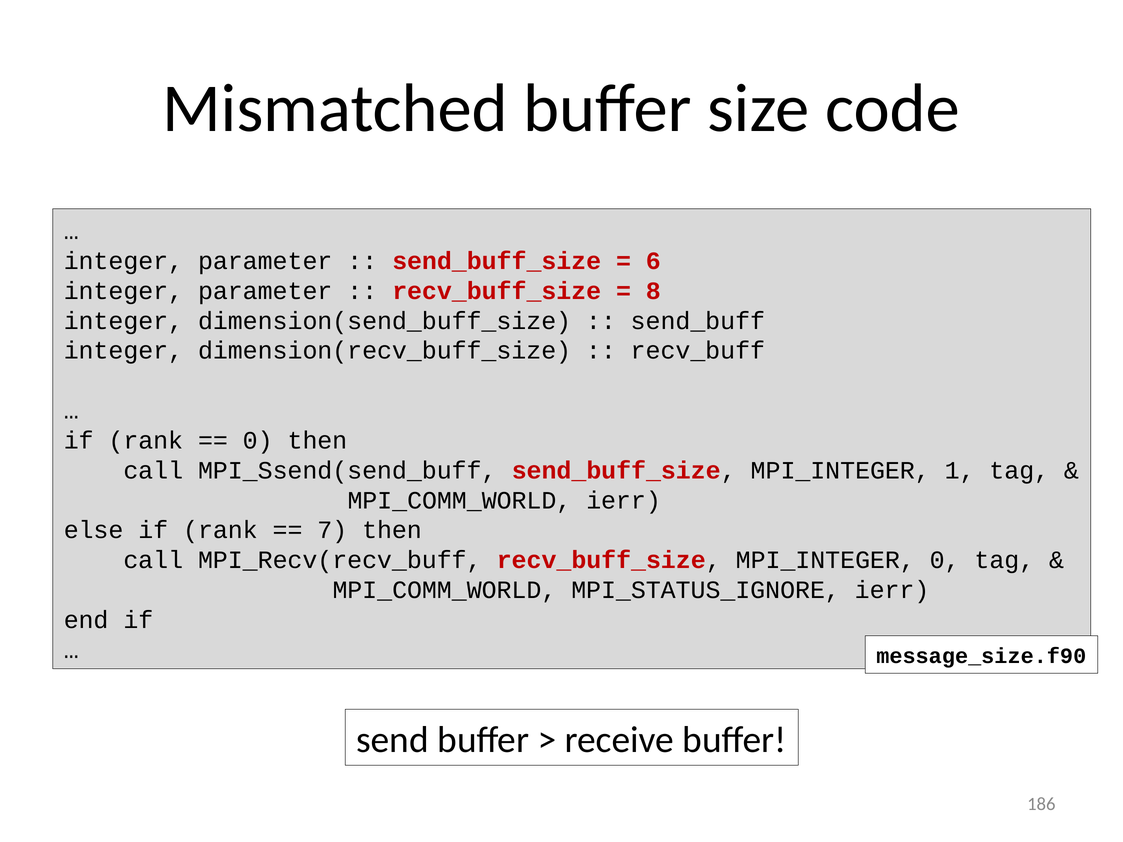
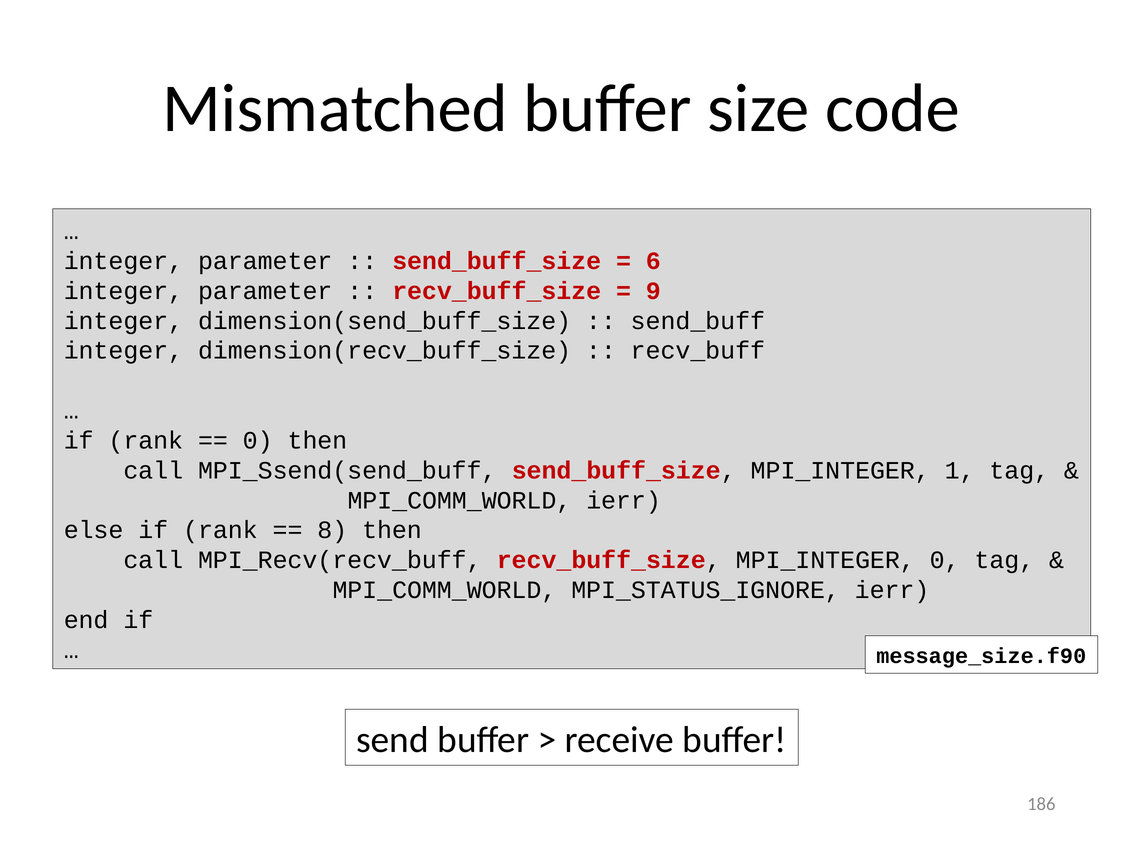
8: 8 -> 9 (653, 291)
7: 7 -> 8 (332, 530)
